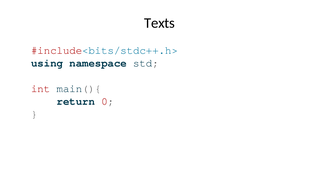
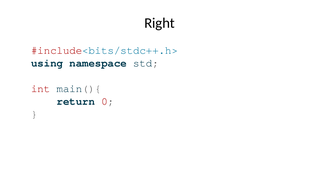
Texts: Texts -> Right (160, 23)
